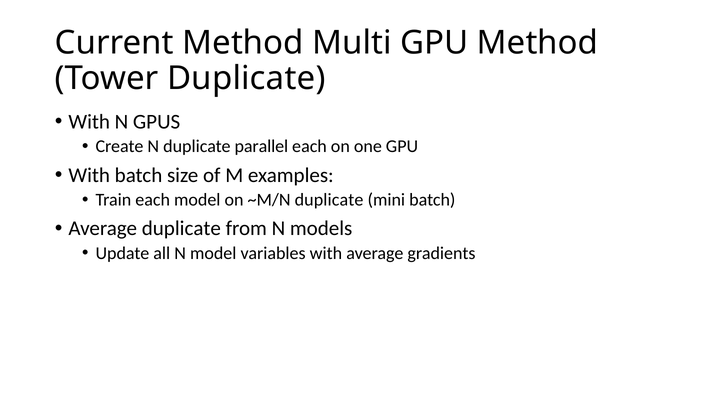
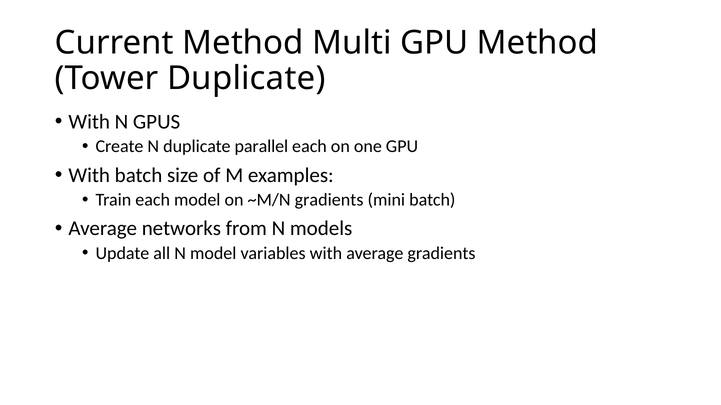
~M/N duplicate: duplicate -> gradients (329, 200)
Average duplicate: duplicate -> networks (181, 229)
